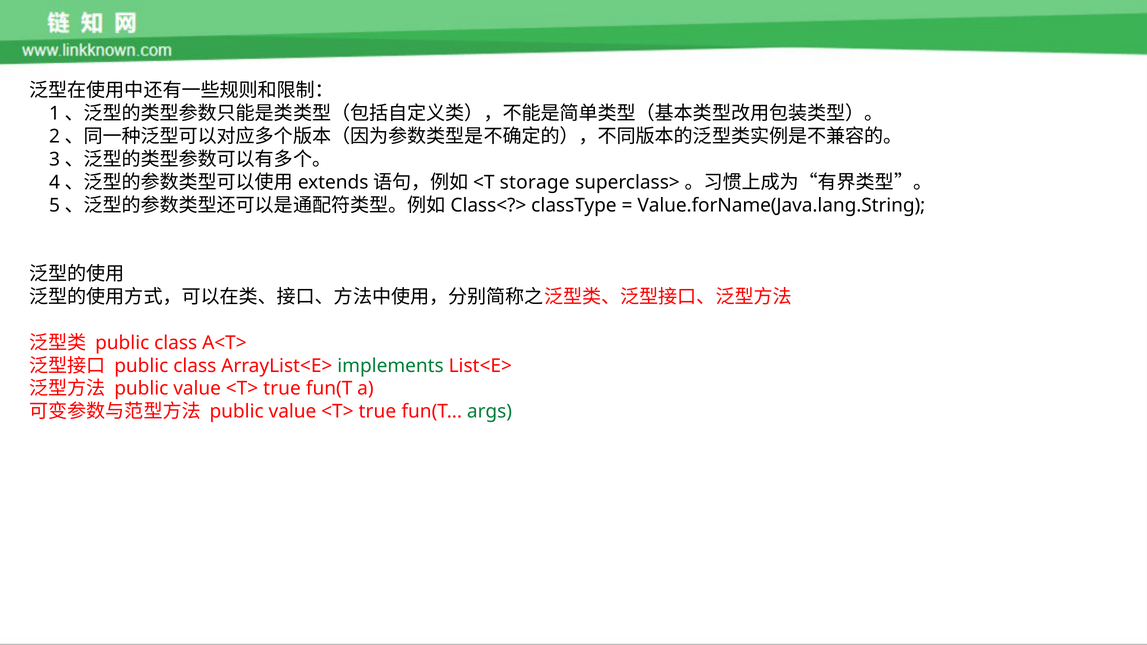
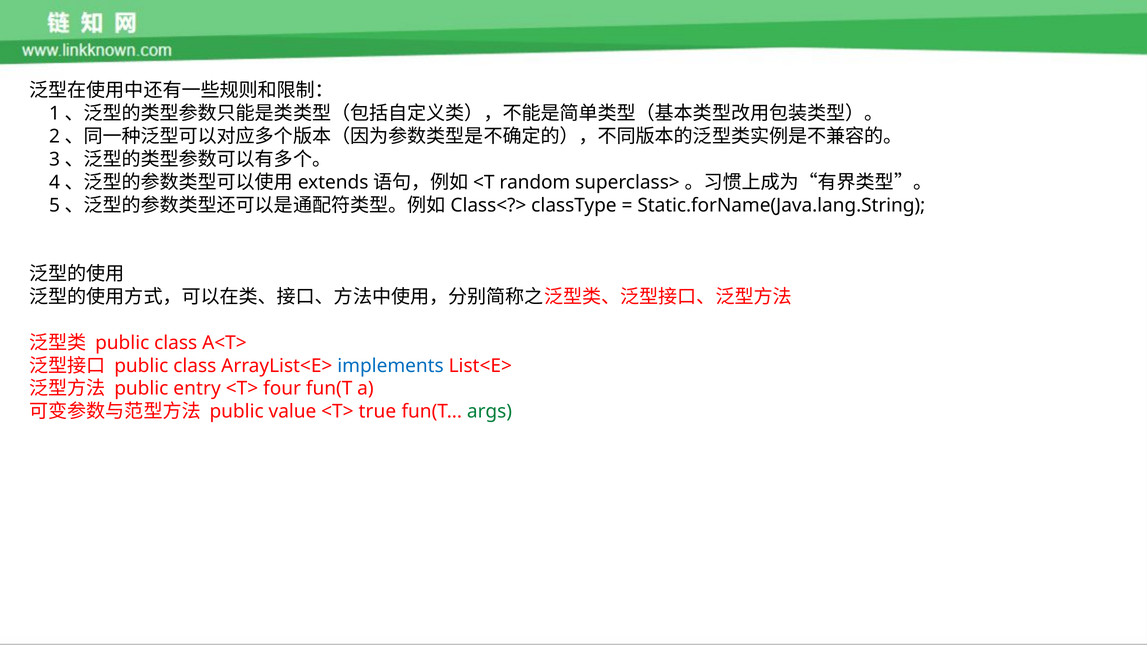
storage: storage -> random (535, 182)
Value.forName(Java.lang.String: Value.forName(Java.lang.String -> Static.forName(Java.lang.String (781, 205)
implements colour: green -> blue (391, 366)
value: value -> entry (197, 389)
true: true -> four (282, 389)
